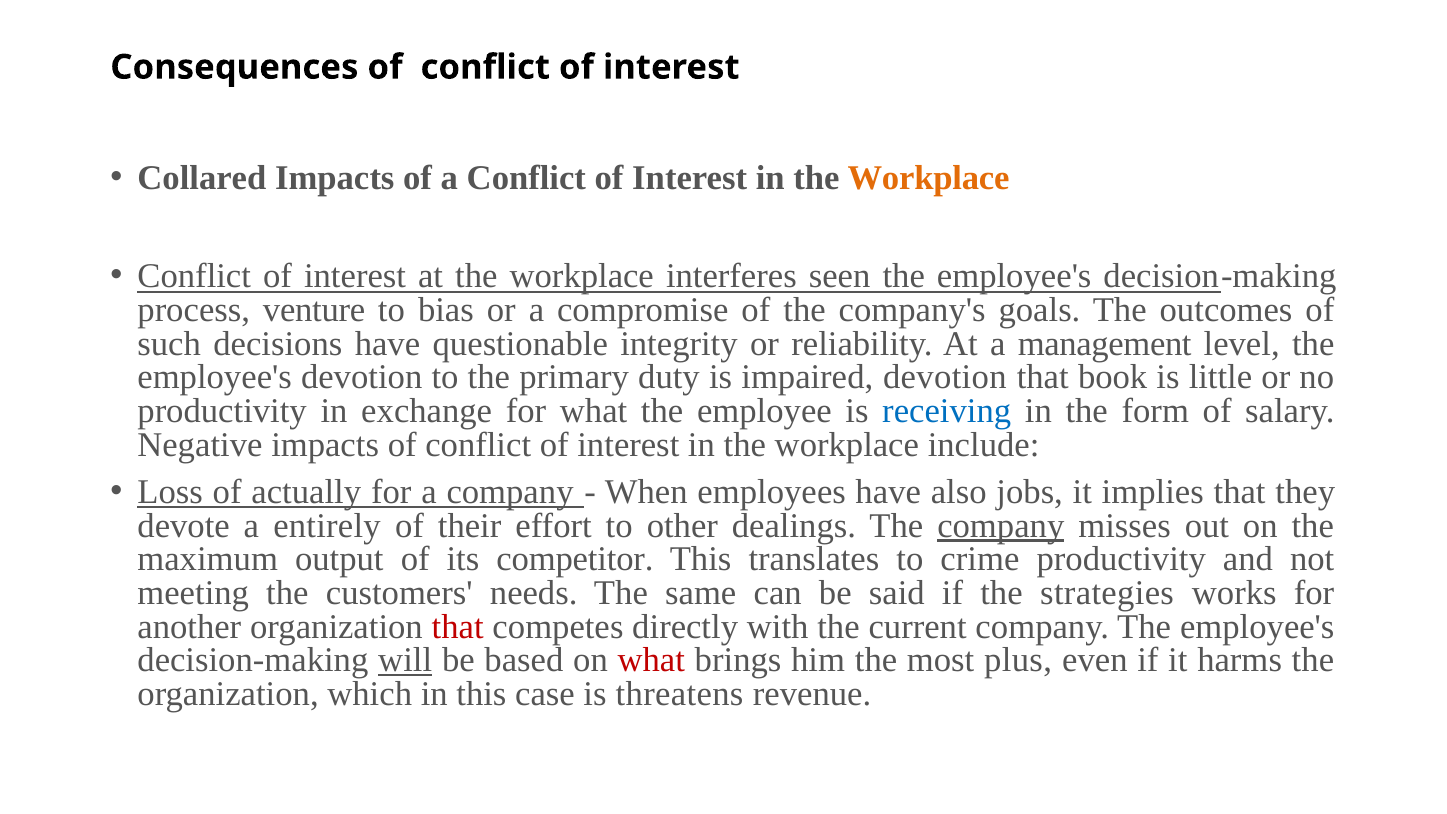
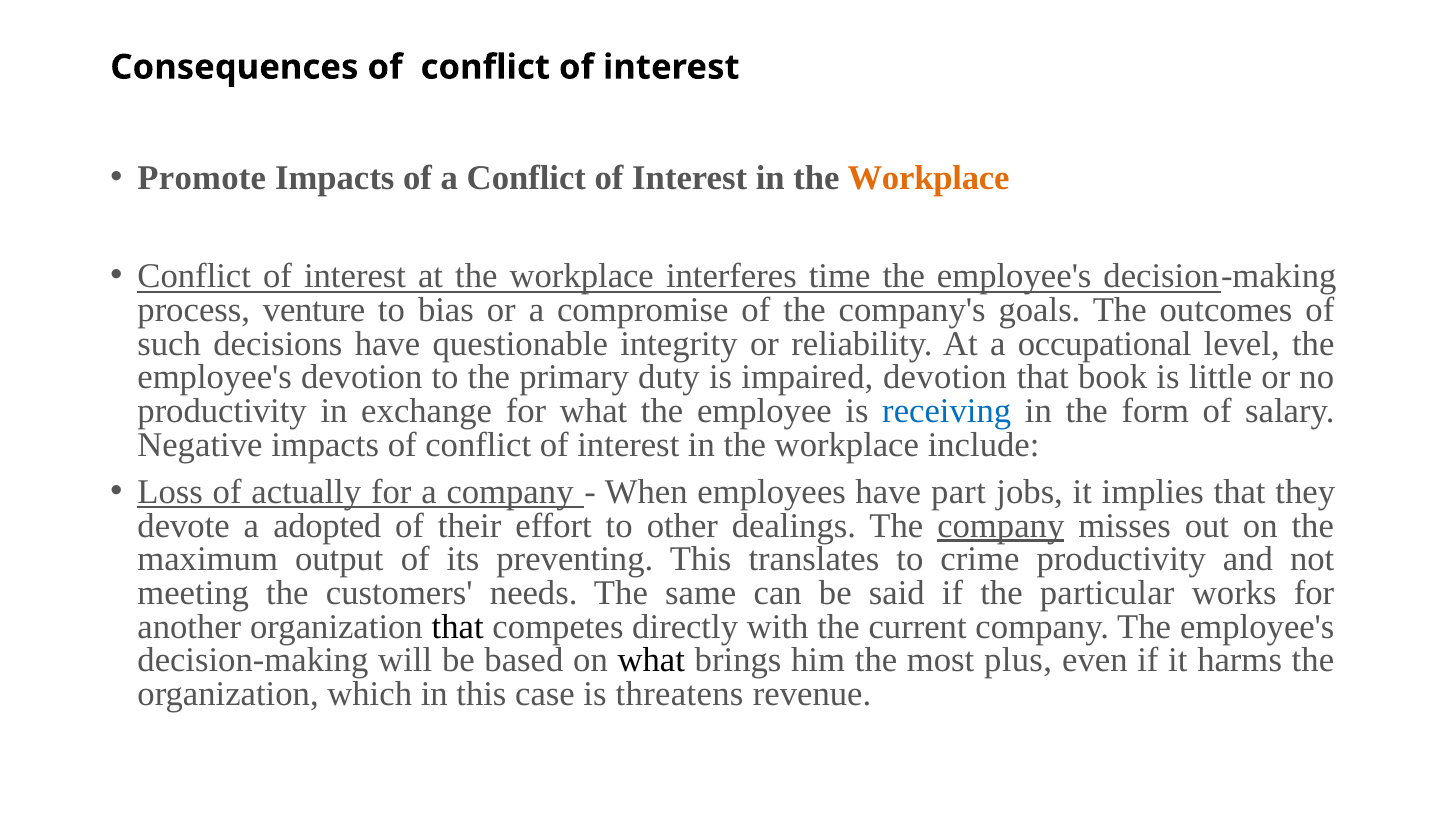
Collared: Collared -> Promote (202, 178)
seen: seen -> time (840, 276)
management: management -> occupational (1105, 344)
also: also -> part (959, 492)
entirely: entirely -> adopted (327, 526)
competitor: competitor -> preventing (575, 559)
strategies: strategies -> particular (1107, 593)
that colour: red -> black (458, 627)
will underline: present -> none (405, 660)
what colour: red -> black (651, 660)
